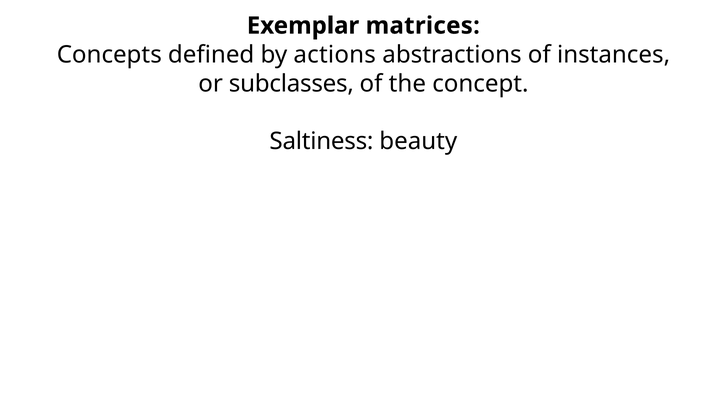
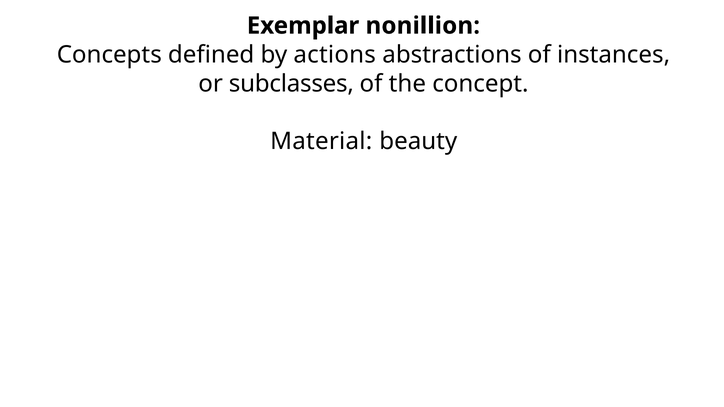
matrices: matrices -> nonillion (423, 26)
Saltiness: Saltiness -> Material (321, 142)
